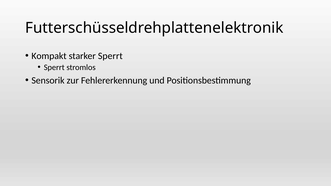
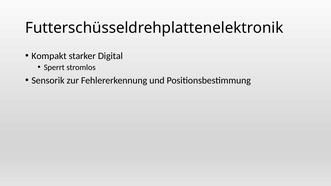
starker Sperrt: Sperrt -> Digital (110, 56)
